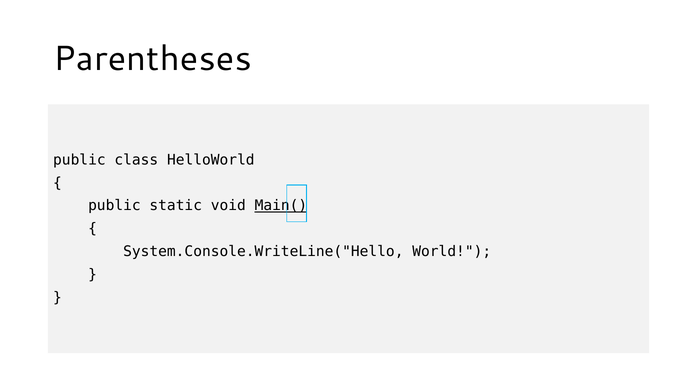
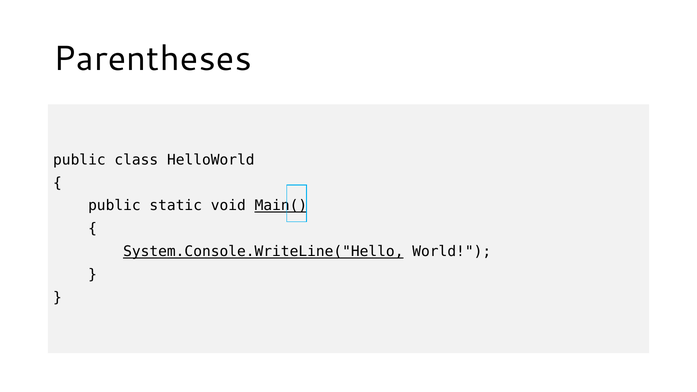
System.Console.WriteLine("Hello underline: none -> present (263, 252)
